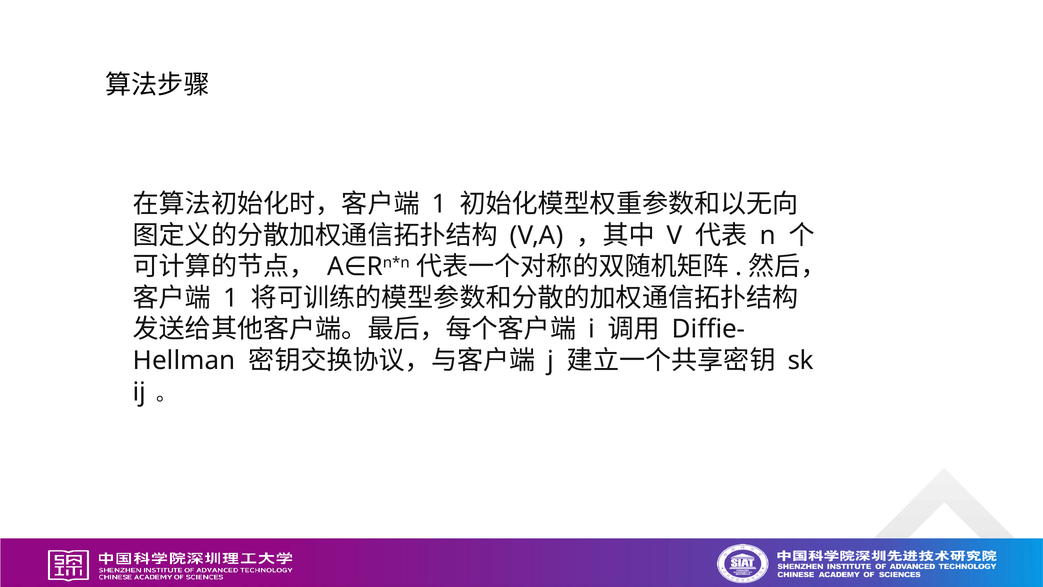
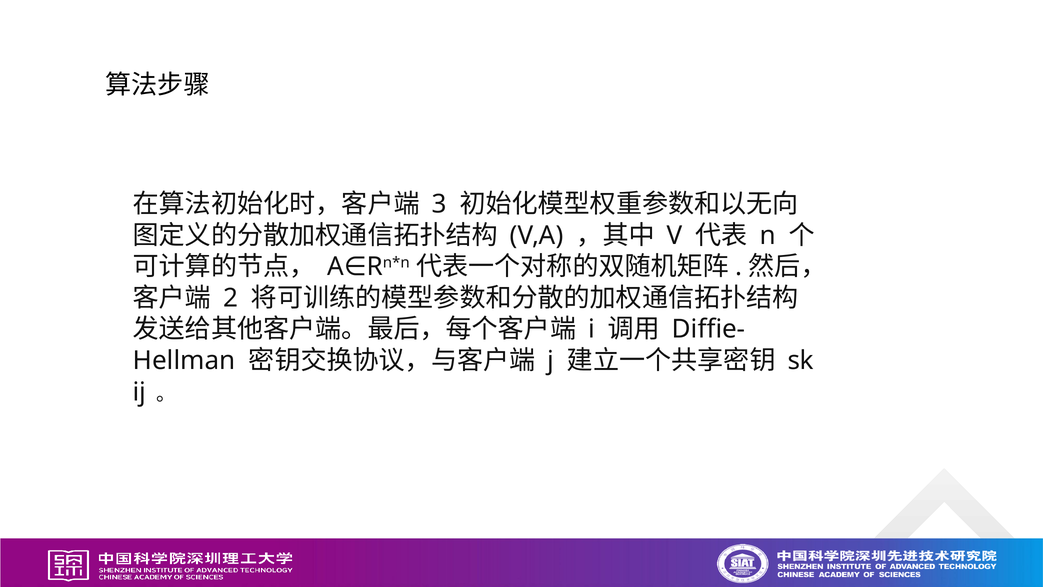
1: 1 -> 3 (439, 204)
1: 1 -> 2 (230, 298)
